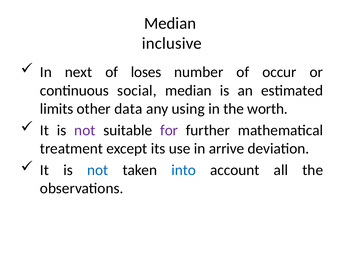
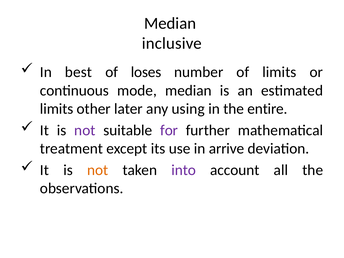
next: next -> best (78, 72)
of occur: occur -> limits (279, 72)
social: social -> mode (137, 91)
data: data -> later (128, 109)
worth: worth -> entire (267, 109)
not colour: blue -> orange (98, 170)
into colour: blue -> purple (184, 170)
